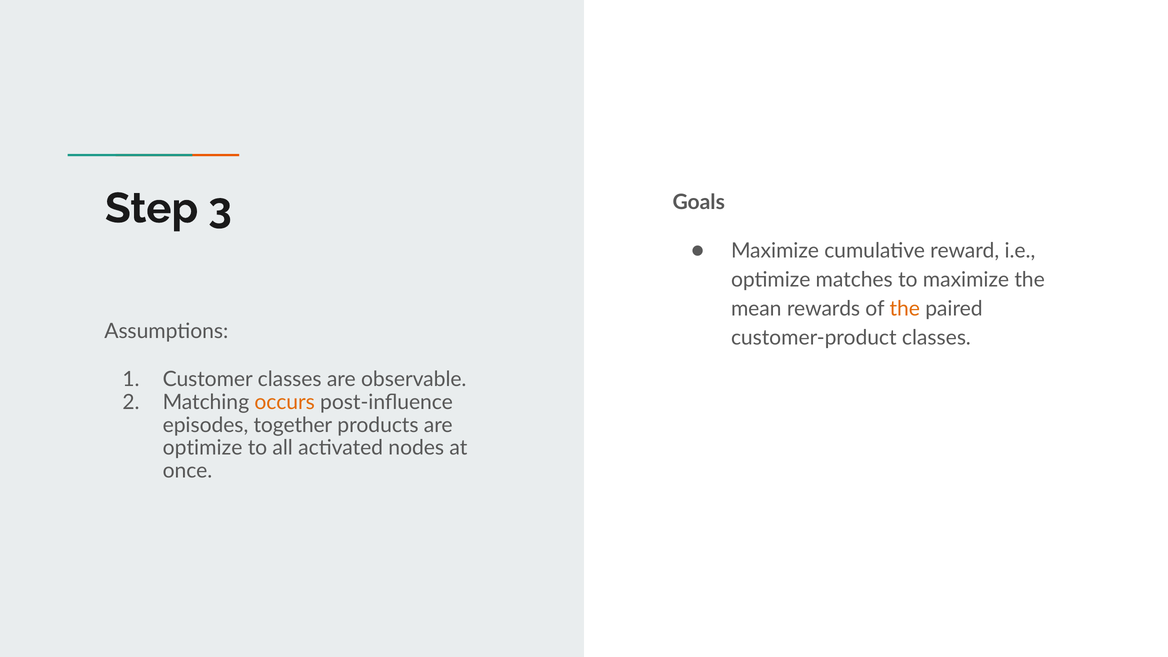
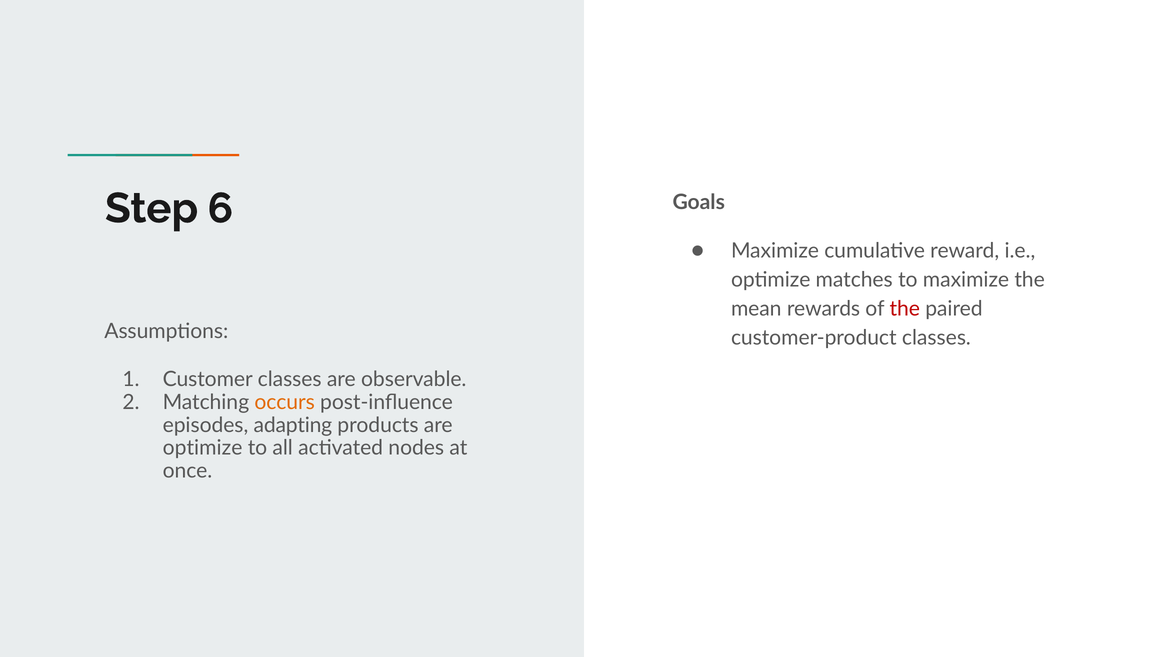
3: 3 -> 6 (220, 208)
the colour: orange -> red (905, 309)
together: together -> adapting (293, 425)
